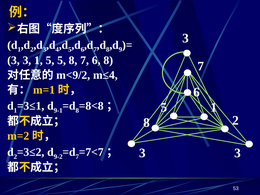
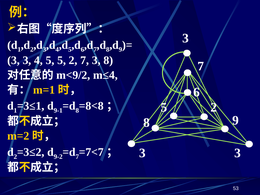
3 1: 1 -> 4 (38, 60)
5 5 8: 8 -> 2 (73, 60)
7 6: 6 -> 3 (96, 60)
1: 1 -> 2 (214, 107)
8 2: 2 -> 9 (235, 120)
